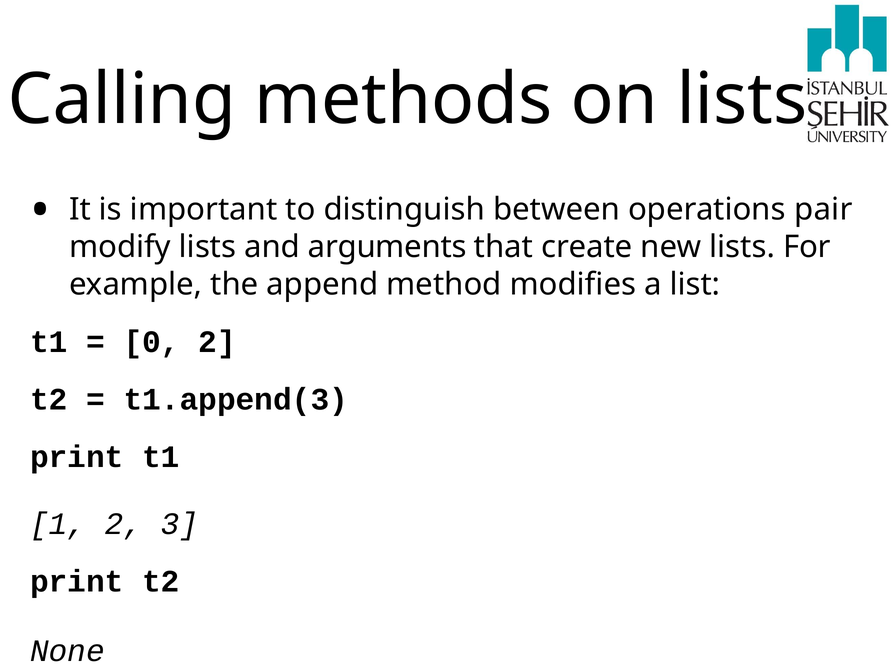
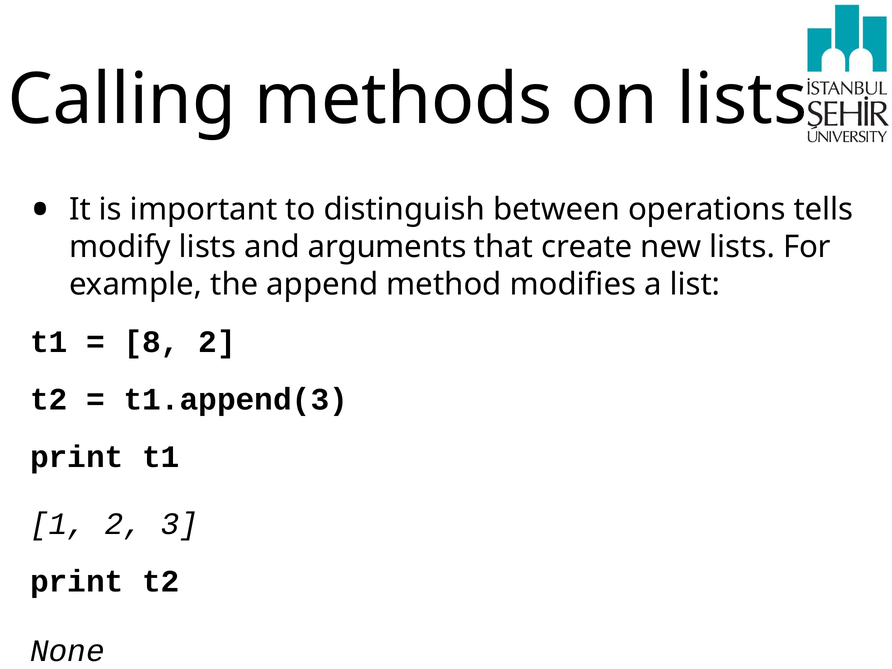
pair: pair -> tells (824, 209)
0: 0 -> 8 (152, 342)
